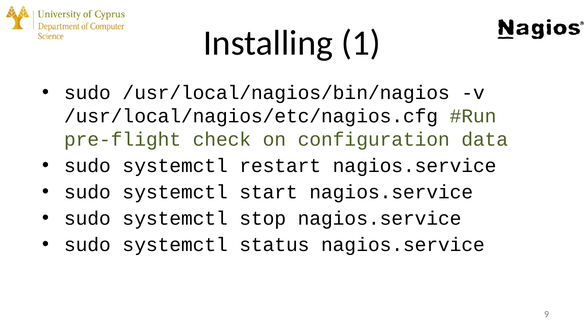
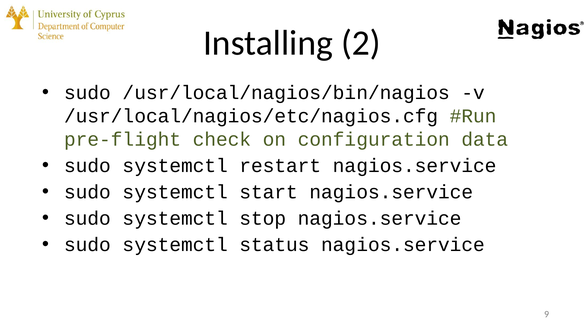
1: 1 -> 2 (361, 43)
